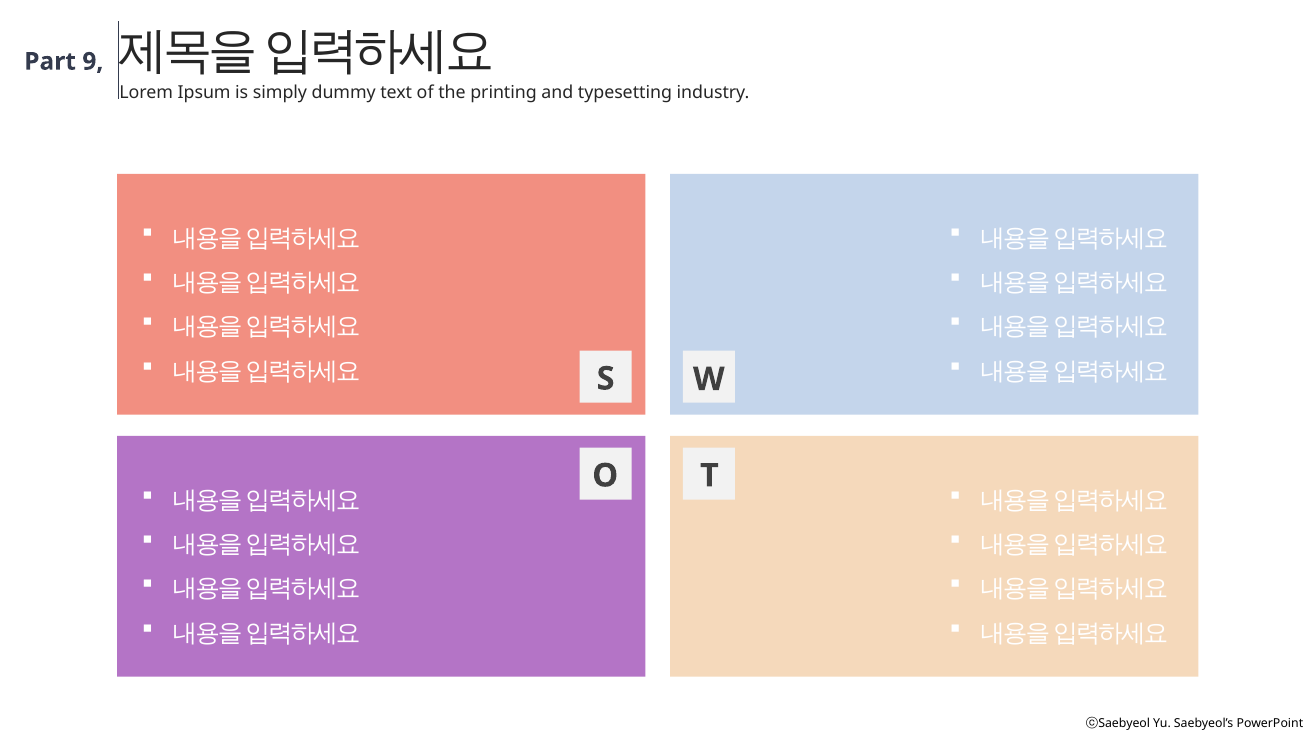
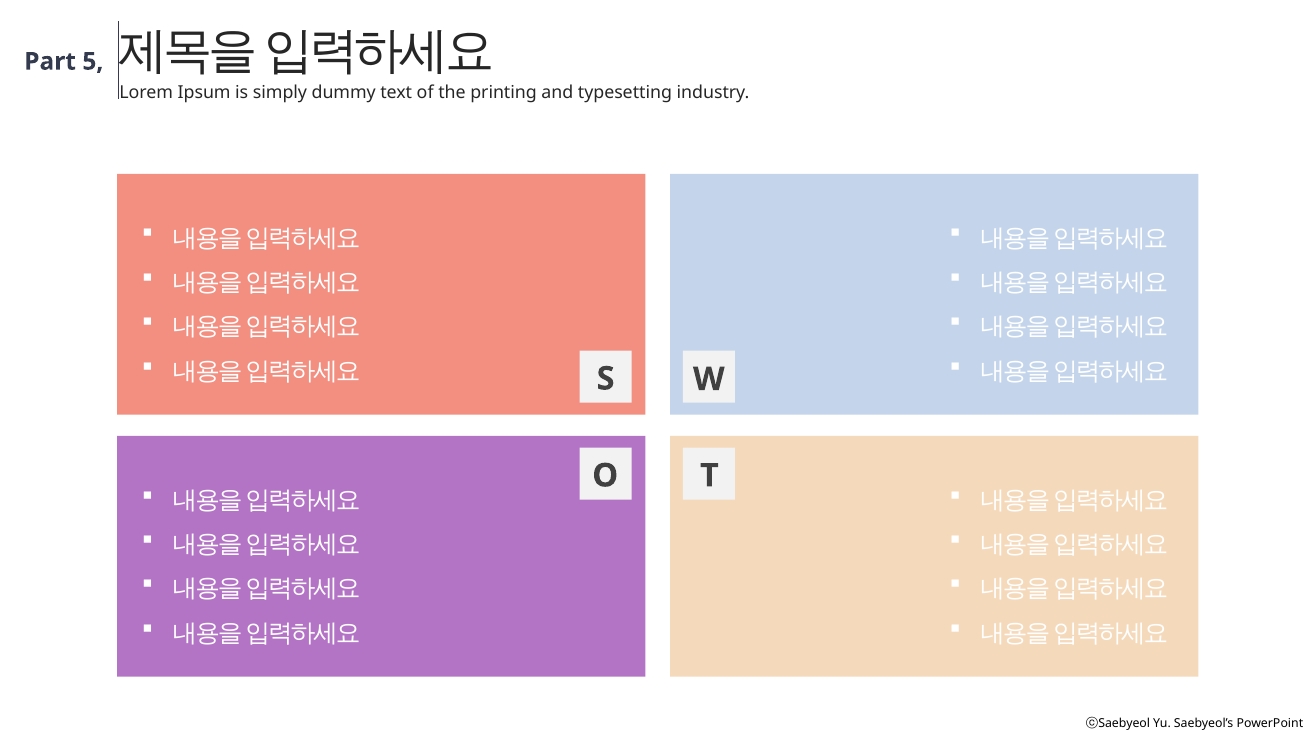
9: 9 -> 5 (93, 62)
